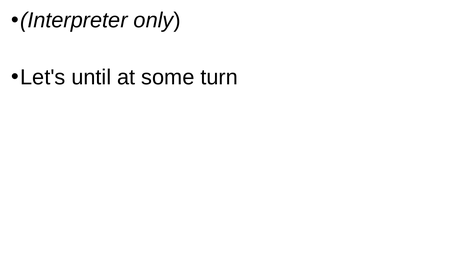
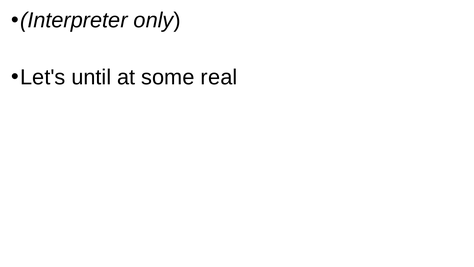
turn: turn -> real (219, 77)
